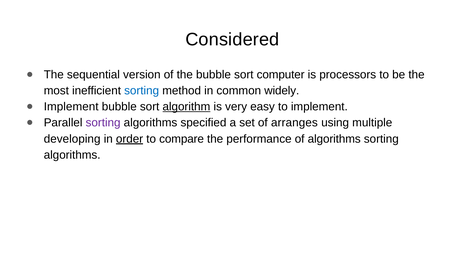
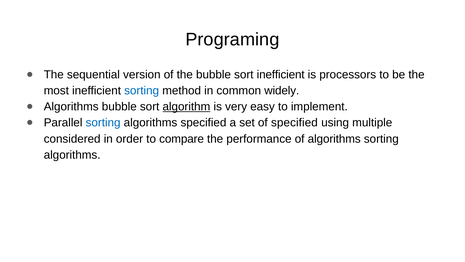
Considered: Considered -> Programing (232, 39)
sort computer: computer -> inefficient (281, 74)
Implement: Implement -> Algorithms (71, 107)
sorting colour: purple -> blue (103, 123)
of arranges: arranges -> specified (294, 123)
developing: developing -> considered (72, 139)
order underline: present -> none (130, 139)
